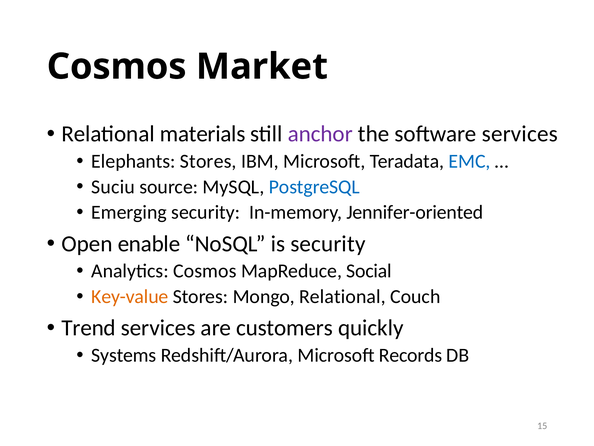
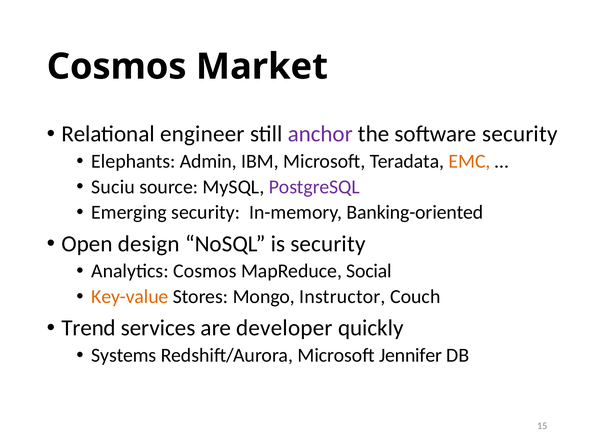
materials: materials -> engineer (202, 134)
software services: services -> security (520, 134)
Elephants Stores: Stores -> Admin (208, 161)
EMC colour: blue -> orange (470, 161)
PostgreSQL colour: blue -> purple (314, 187)
Jennifer-oriented: Jennifer-oriented -> Banking-oriented (415, 212)
enable: enable -> design (149, 243)
Mongo Relational: Relational -> Instructor (342, 296)
customers: customers -> developer (284, 328)
Records: Records -> Jennifer (411, 355)
